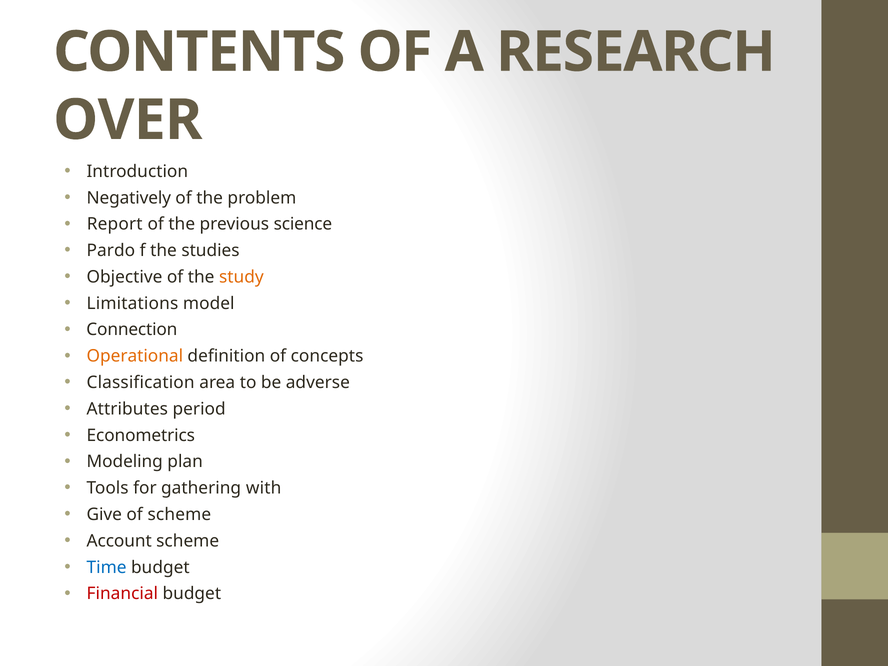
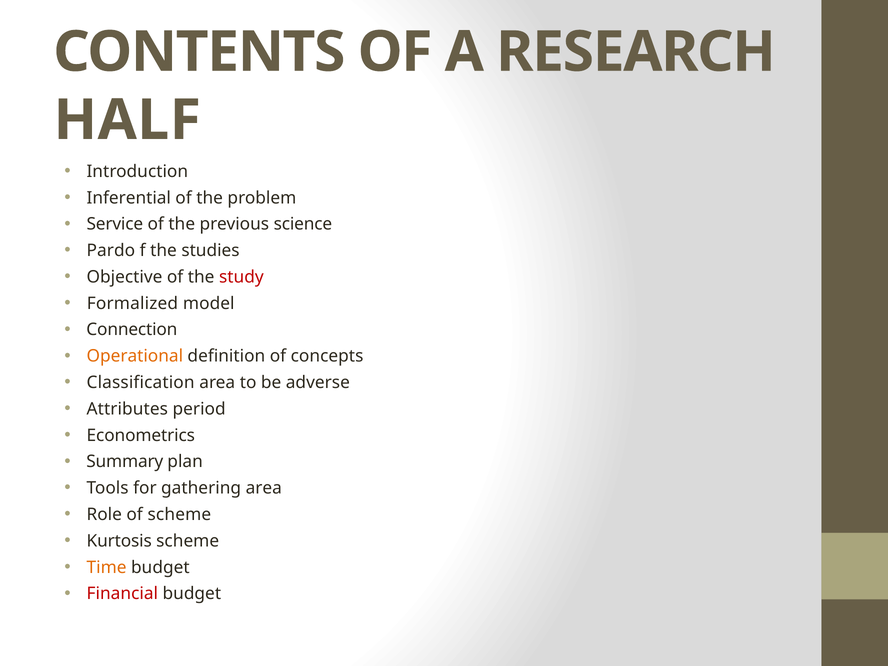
OVER: OVER -> HALF (127, 120)
Negatively: Negatively -> Inferential (129, 198)
Report: Report -> Service (115, 224)
study colour: orange -> red (241, 277)
Limitations: Limitations -> Formalized (132, 303)
Modeling: Modeling -> Summary (125, 462)
gathering with: with -> area (264, 488)
Give: Give -> Role (104, 515)
Account: Account -> Kurtosis (119, 541)
Time colour: blue -> orange (107, 567)
